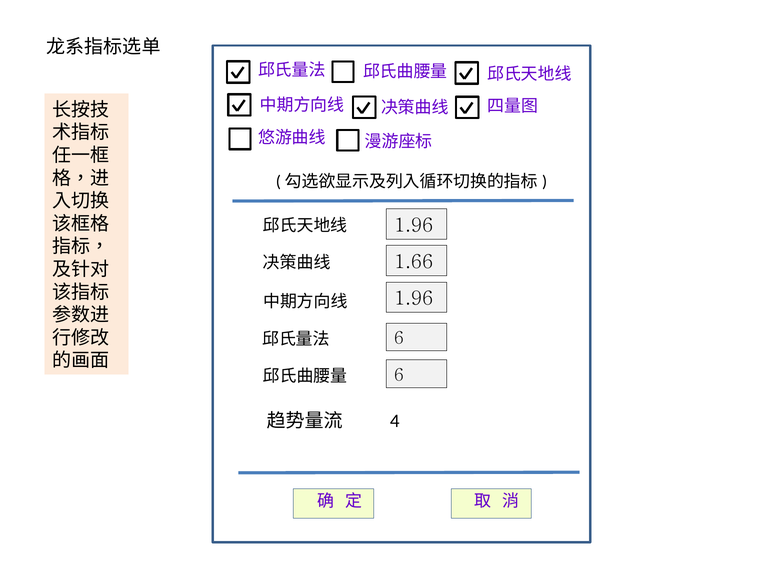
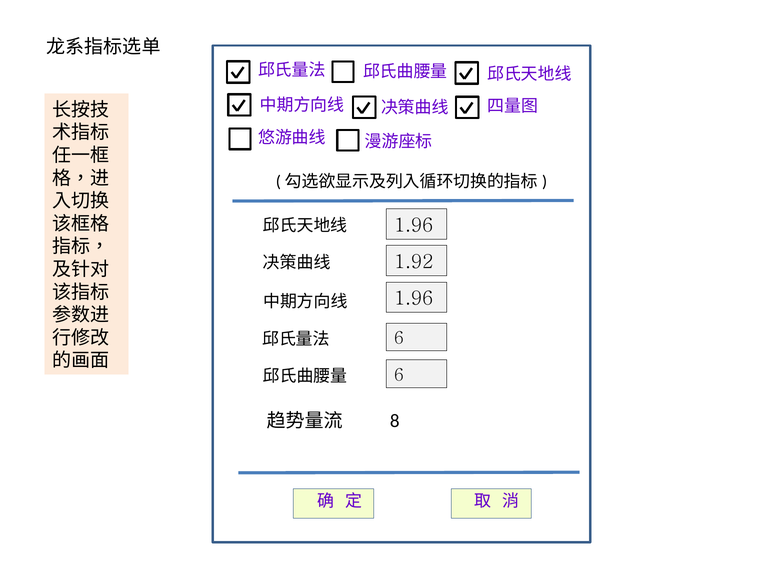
1.66: 1.66 -> 1.92 (414, 262)
4: 4 -> 8 (395, 421)
